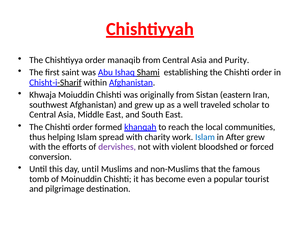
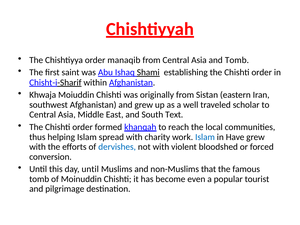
and Purity: Purity -> Tomb (237, 60)
South East: East -> Text (174, 115)
After: After -> Have (235, 137)
dervishes colour: purple -> blue (117, 147)
